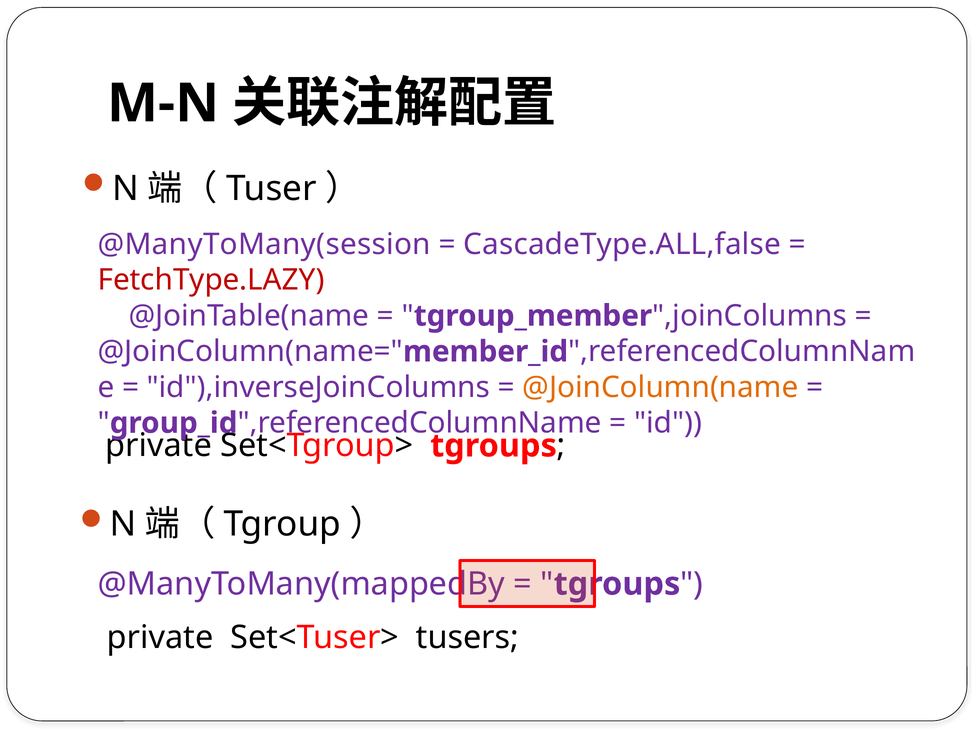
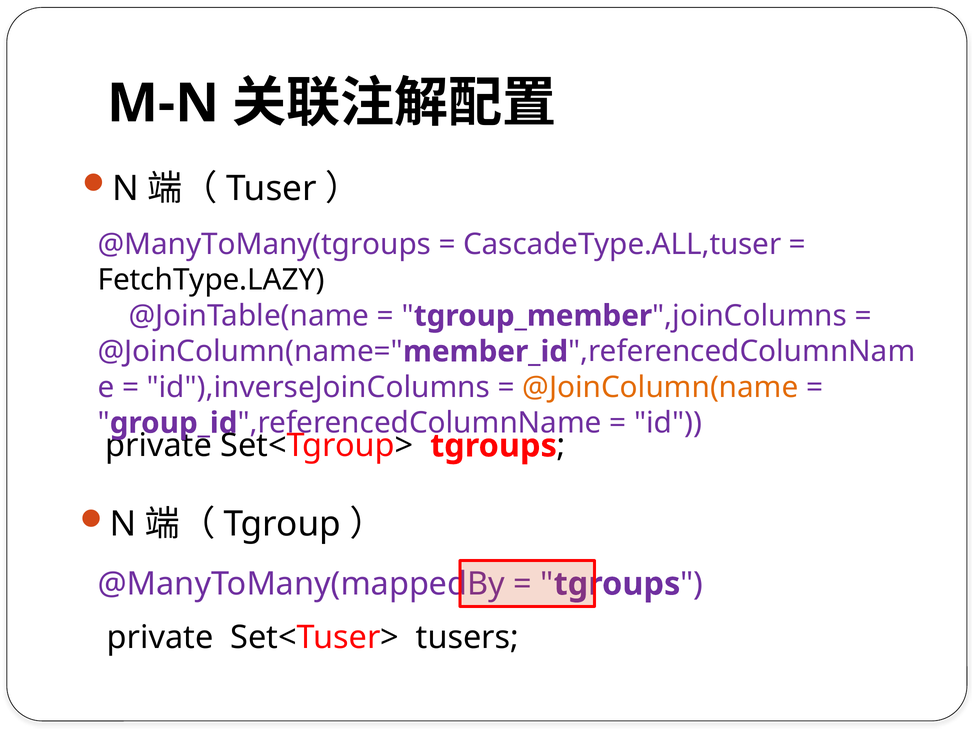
@ManyToMany(session: @ManyToMany(session -> @ManyToMany(tgroups (264, 244)
CascadeType.ALL,false: CascadeType.ALL,false -> CascadeType.ALL,tuser (622, 244)
FetchType.LAZY colour: red -> black (211, 280)
